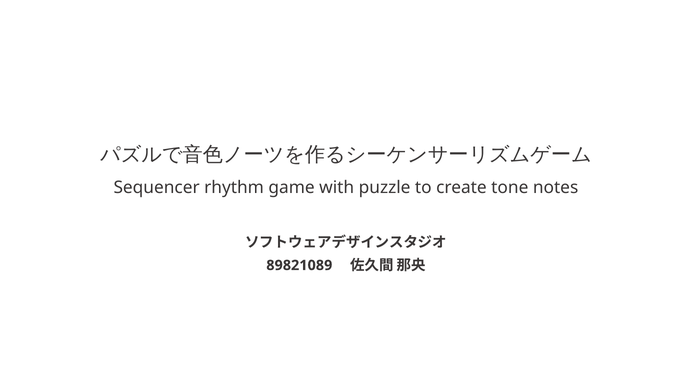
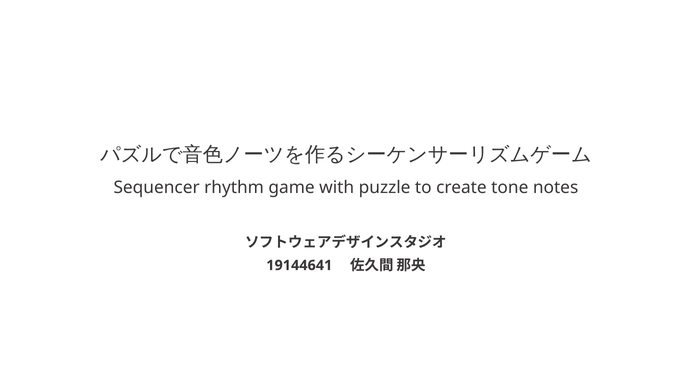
89821089: 89821089 -> 19144641 (299, 266)
